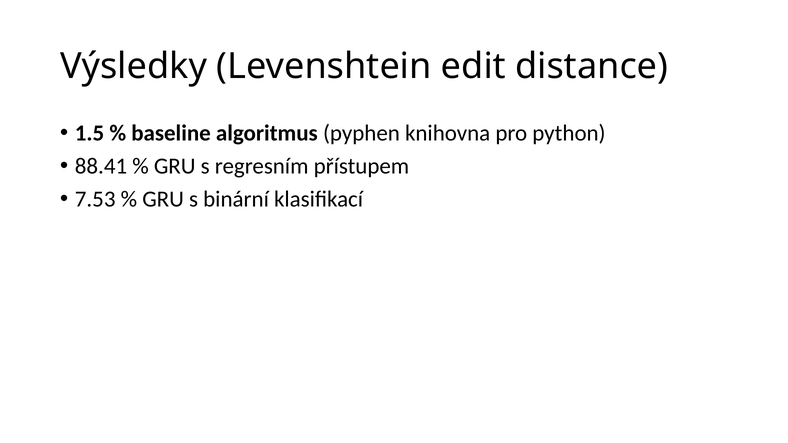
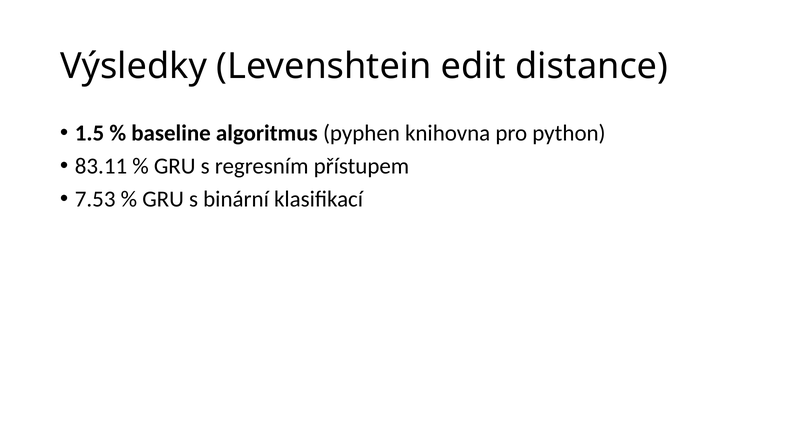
88.41: 88.41 -> 83.11 (101, 166)
